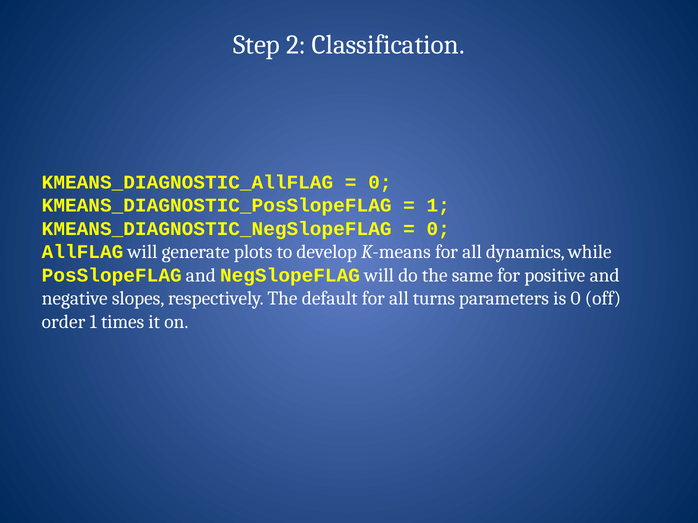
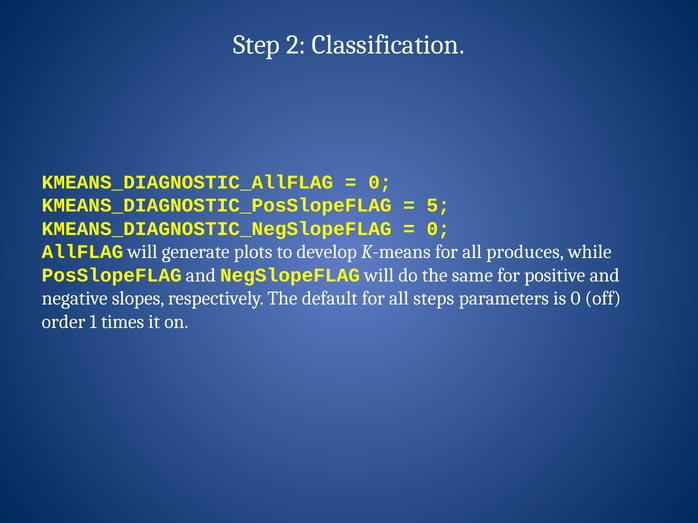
1: 1 -> 5 (438, 206)
dynamics: dynamics -> produces (525, 252)
turns: turns -> steps (434, 299)
